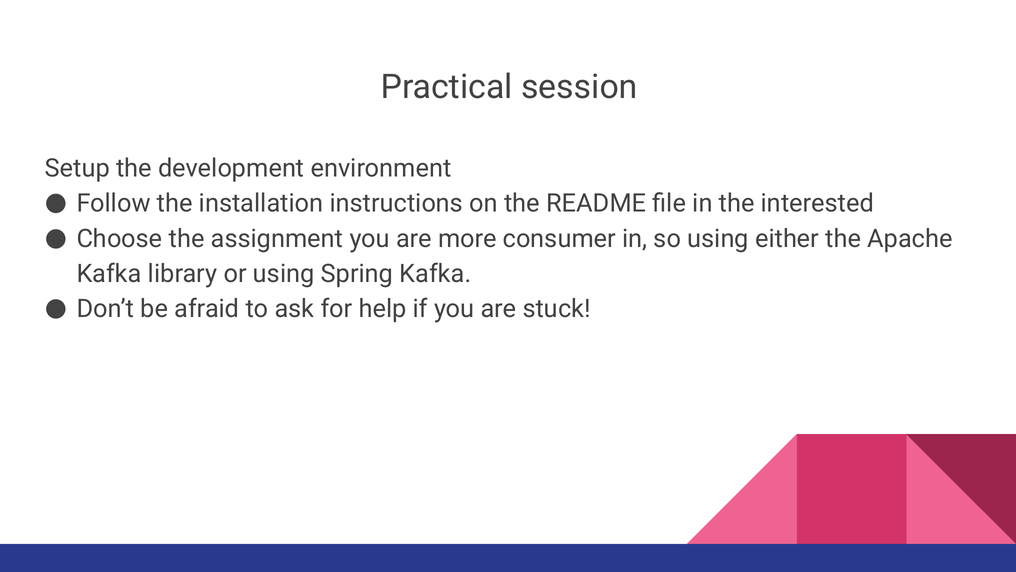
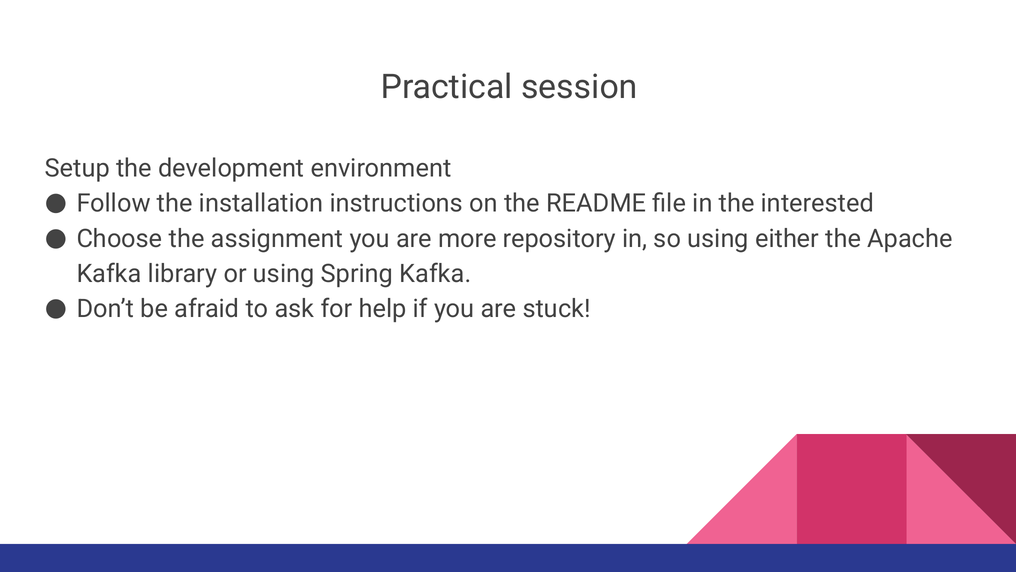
consumer: consumer -> repository (559, 238)
